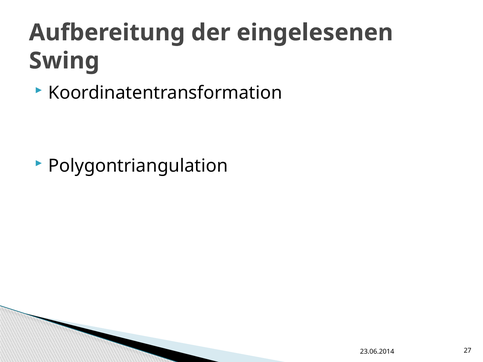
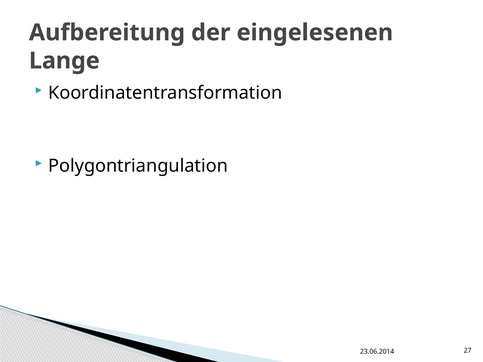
Swing: Swing -> Lange (64, 61)
